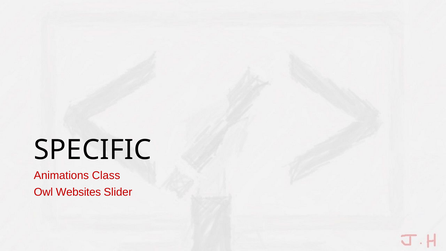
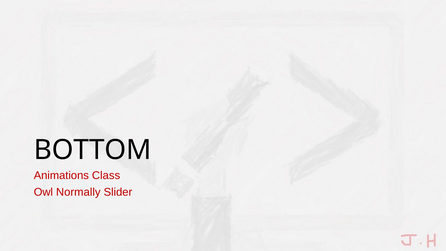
SPECIFIC: SPECIFIC -> BOTTOM (93, 150)
Websites: Websites -> Normally (78, 192)
